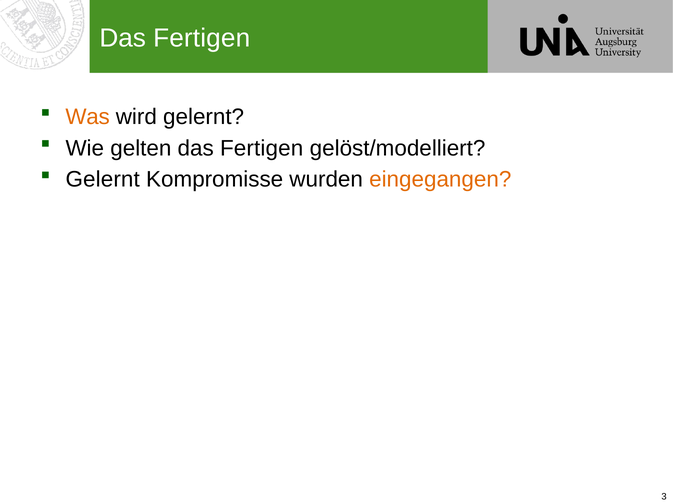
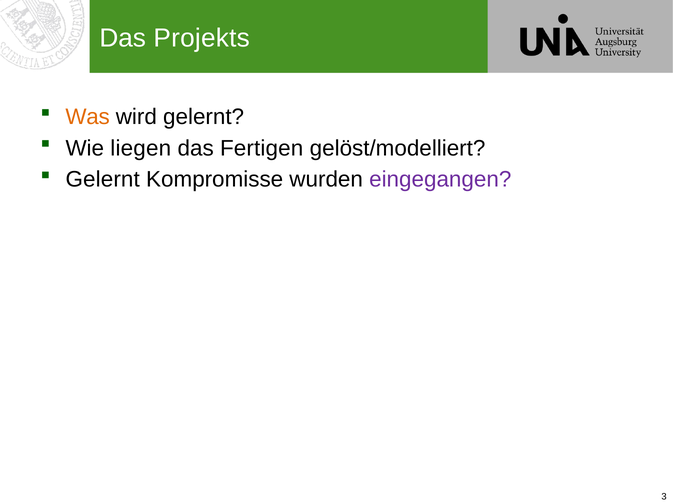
Fertigen: Fertigen -> Projekts (202, 38)
gelten: gelten -> liegen (141, 148)
eingegangen colour: orange -> purple (440, 180)
